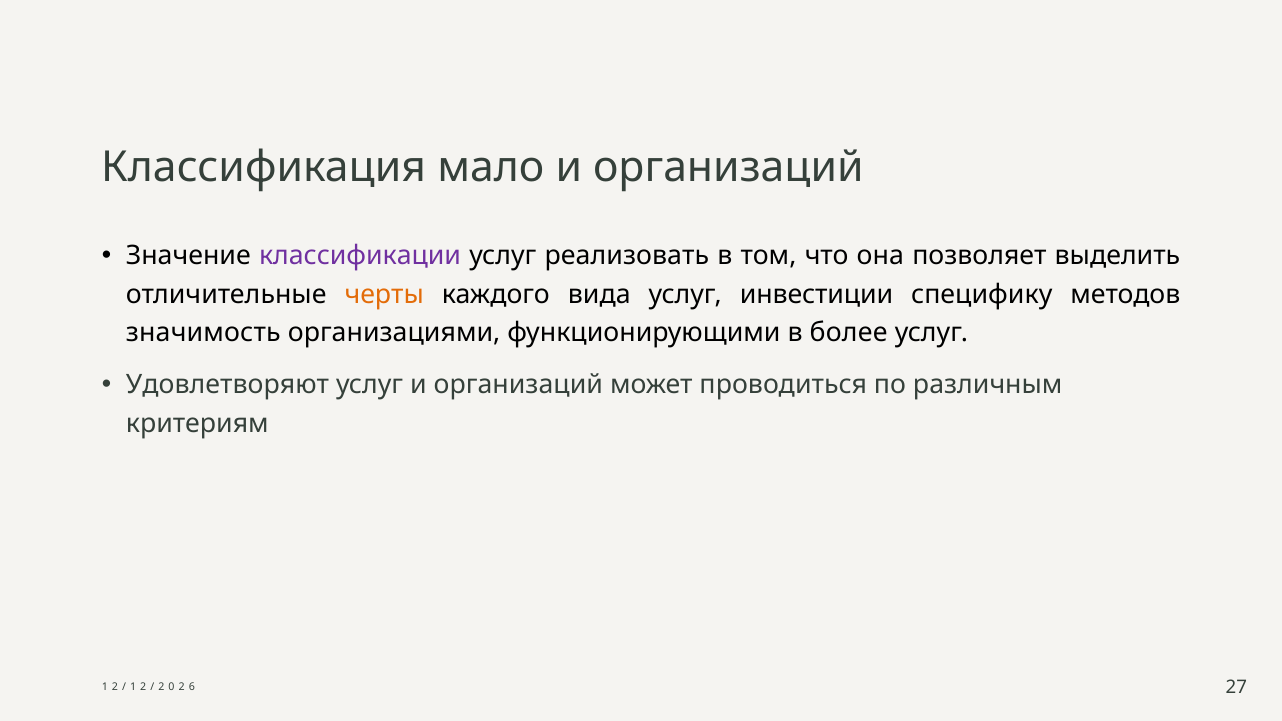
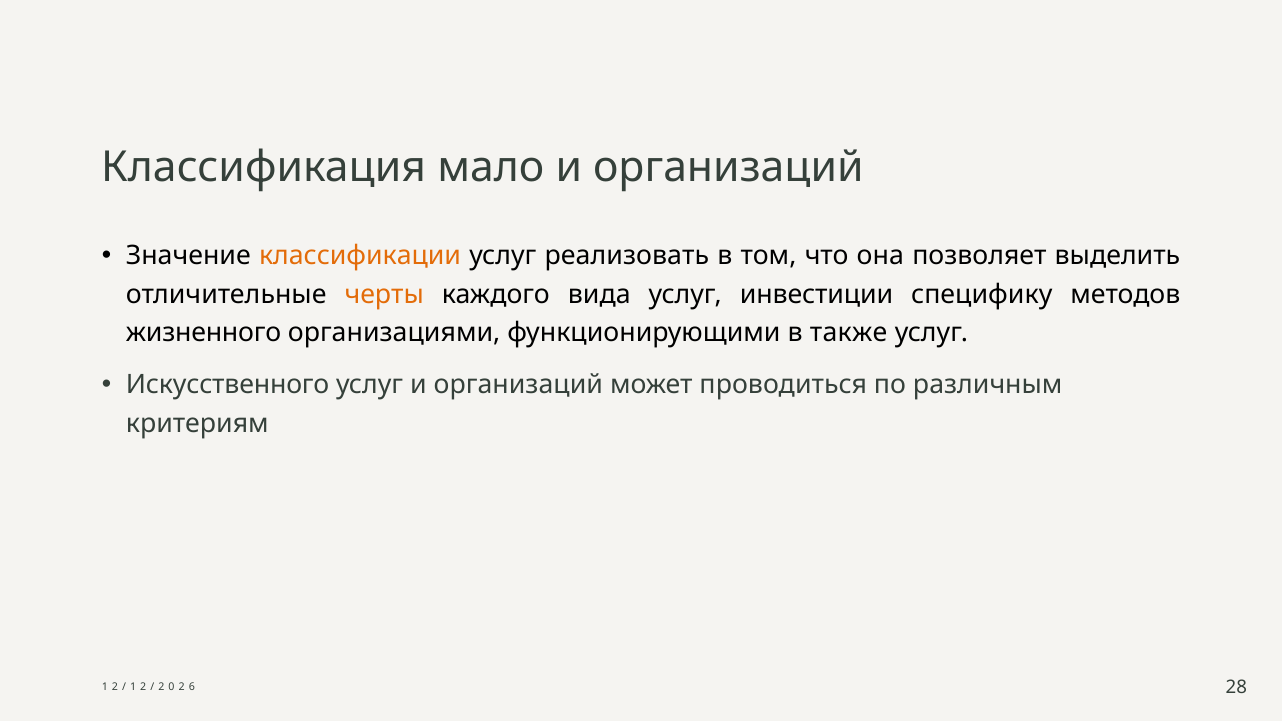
классификации colour: purple -> orange (360, 256)
значимость: значимость -> жизненного (204, 333)
более: более -> также (849, 333)
Удовлетворяют: Удовлетворяют -> Искусственного (228, 385)
27: 27 -> 28 (1236, 687)
